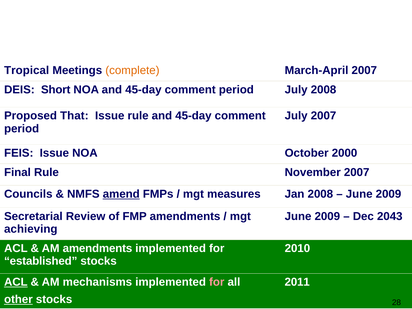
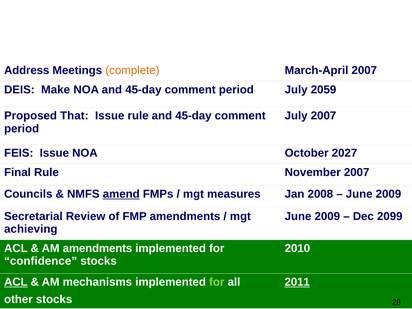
Tropical: Tropical -> Address (27, 70)
Short: Short -> Make (56, 90)
July 2008: 2008 -> 2059 (324, 90)
2000: 2000 -> 2027 (345, 153)
2043: 2043 -> 2099 (390, 216)
established: established -> confidence (41, 261)
for colour: pink -> light green (217, 282)
2011 underline: none -> present (297, 282)
other underline: present -> none (18, 300)
